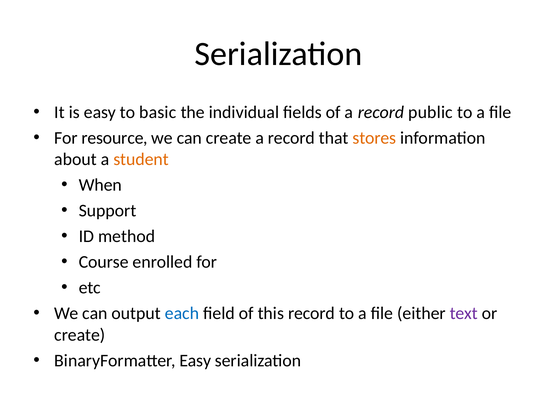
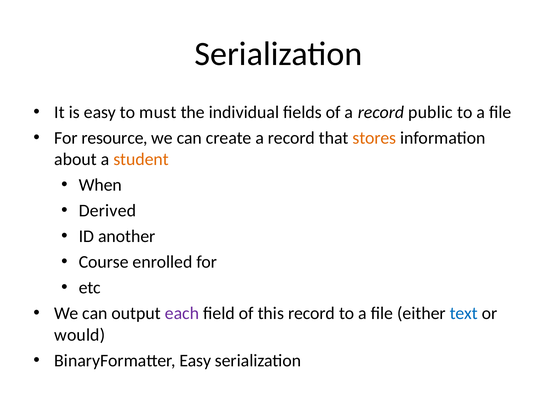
basic: basic -> must (158, 112)
Support: Support -> Derived (107, 211)
method: method -> another (127, 236)
each colour: blue -> purple (182, 313)
text colour: purple -> blue (464, 313)
create: create -> would (80, 335)
